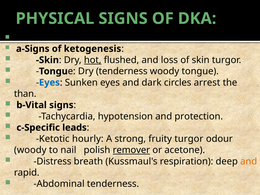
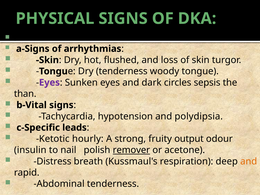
ketogenesis: ketogenesis -> arrhythmias (93, 49)
hot underline: present -> none (93, 60)
Eyes colour: blue -> purple (49, 83)
arrest: arrest -> sepsis (207, 83)
protection: protection -> polydipsia (199, 116)
fruity turgor: turgor -> output (189, 139)
woody: woody -> insulin (30, 150)
